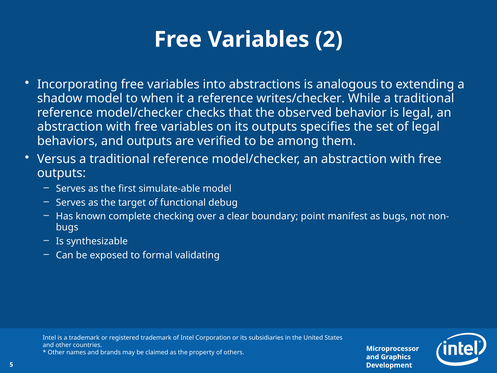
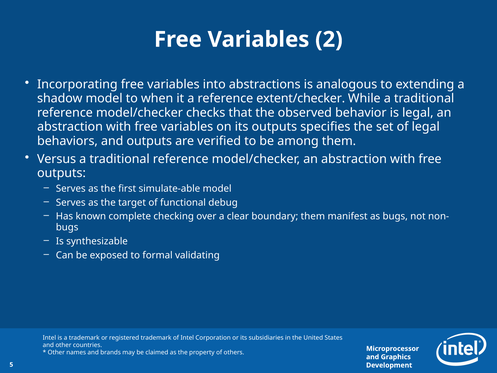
writes/checker: writes/checker -> extent/checker (301, 98)
boundary point: point -> them (313, 216)
